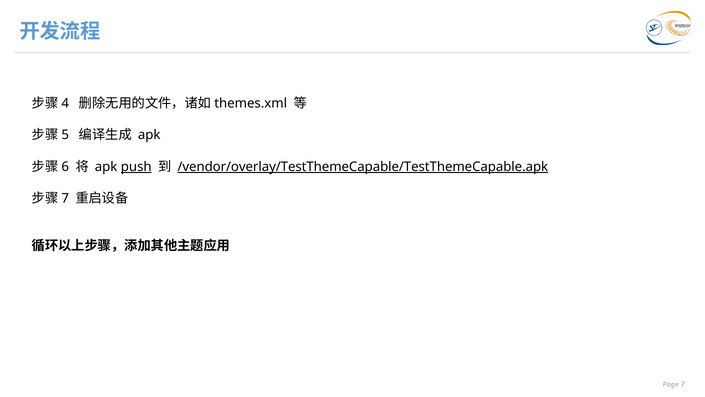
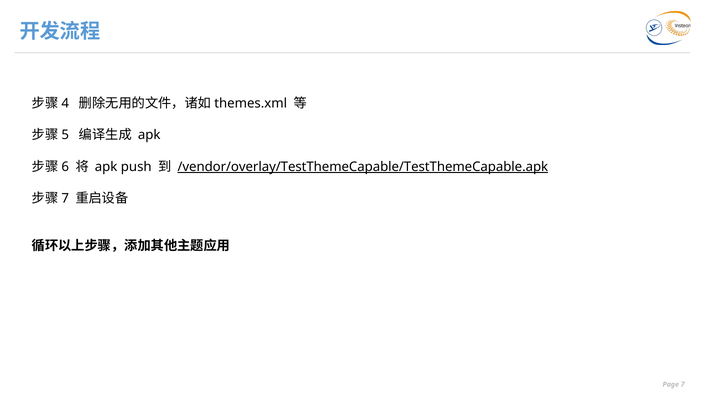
push underline: present -> none (136, 167)
